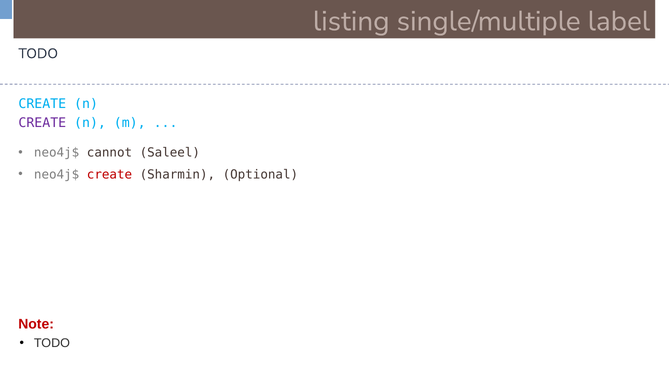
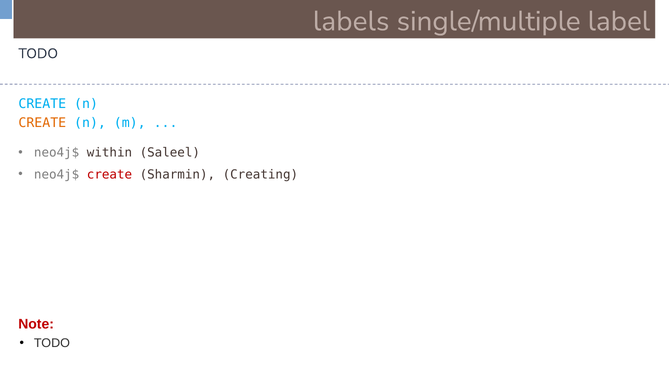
listing: listing -> labels (351, 21)
CREATE colour: purple -> orange (42, 123)
cannot: cannot -> within (109, 153)
Optional: Optional -> Creating (260, 175)
